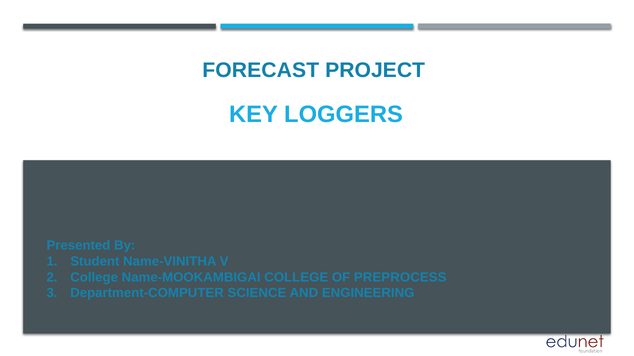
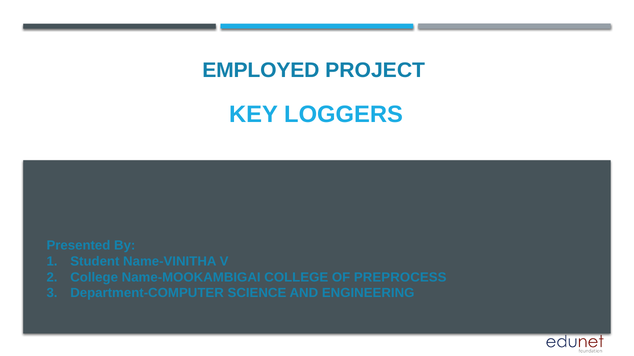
FORECAST: FORECAST -> EMPLOYED (261, 70)
